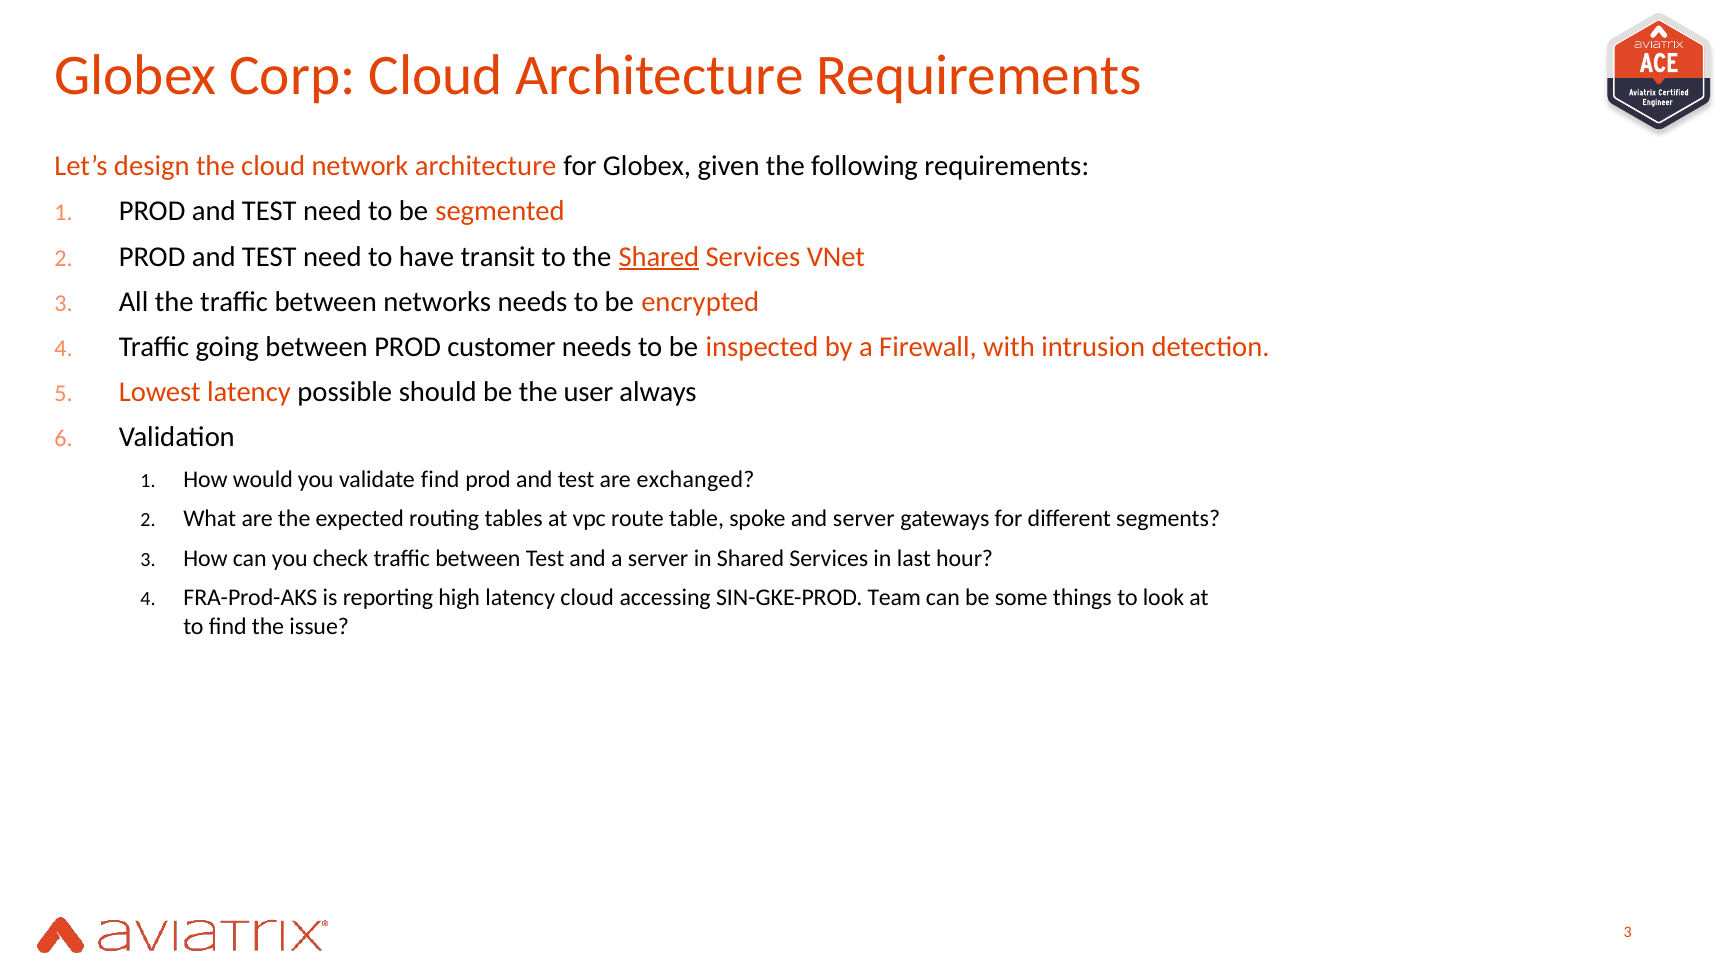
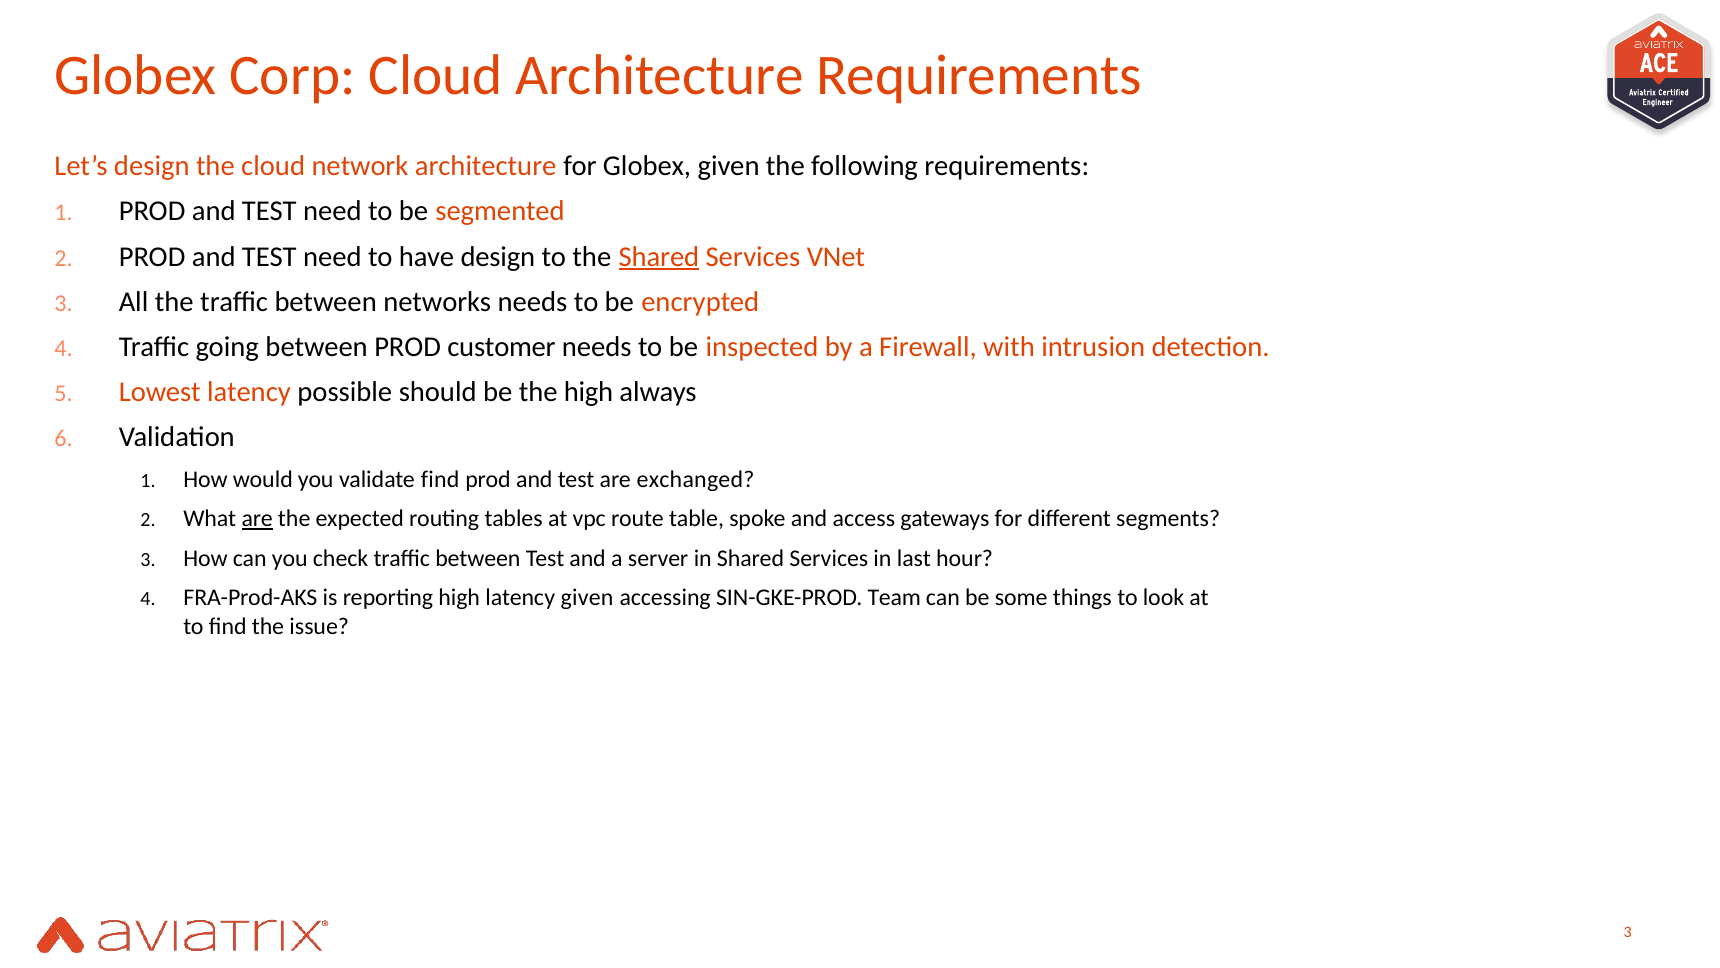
have transit: transit -> design (498, 257)
the user: user -> high (589, 392)
are underline: none -> present (257, 519)
and server: server -> access (864, 519)
latency cloud: cloud -> given (587, 598)
